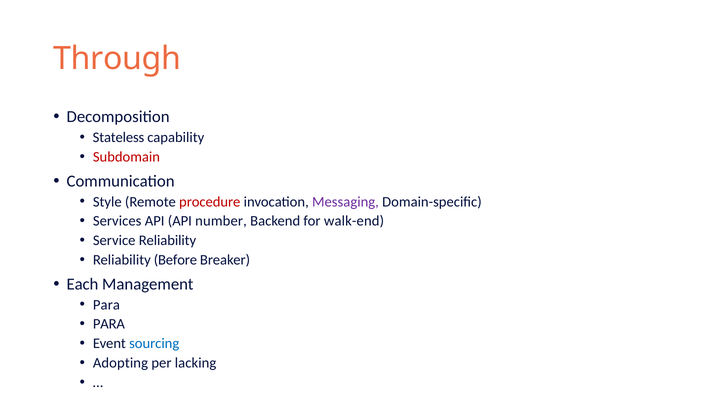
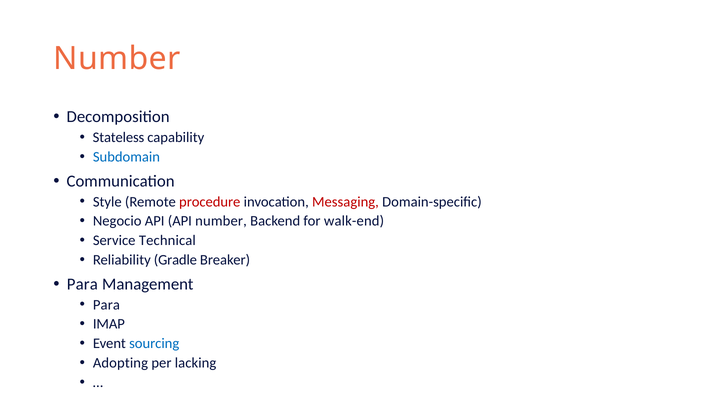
Through: Through -> Number (117, 59)
Subdomain colour: red -> blue (126, 157)
Messaging colour: purple -> red (345, 202)
Services: Services -> Negocio (117, 221)
Service Reliability: Reliability -> Technical (167, 241)
Before: Before -> Gradle (175, 260)
Each: Each -> Para (82, 284)
PARA: PARA -> IMAP (109, 324)
